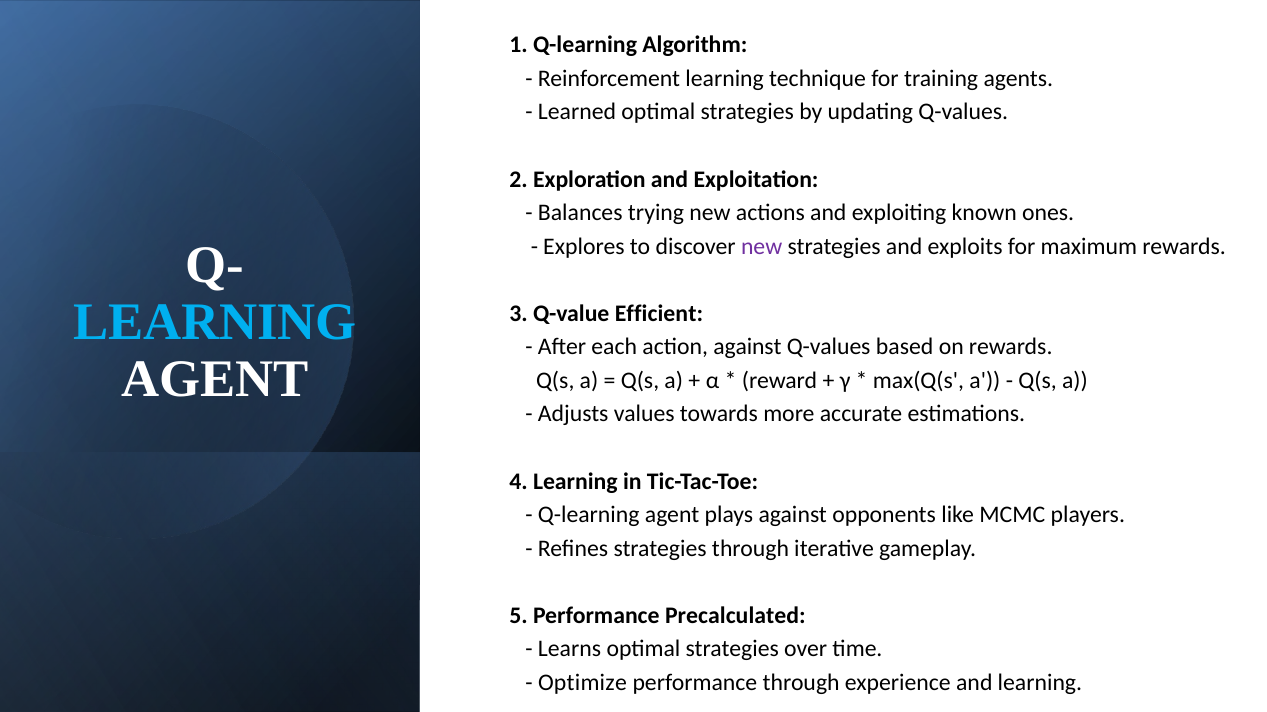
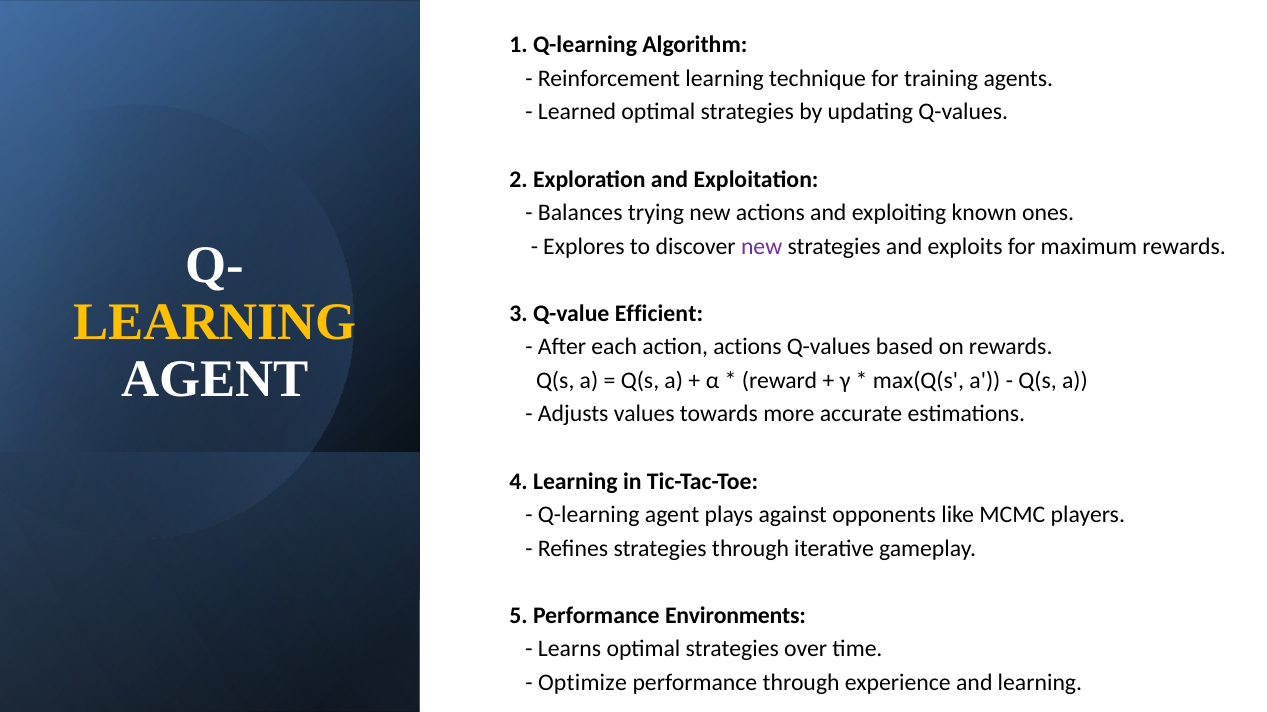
LEARNING colour: light blue -> yellow (215, 322)
action against: against -> actions (747, 347)
Precalculated: Precalculated -> Environments (735, 616)
